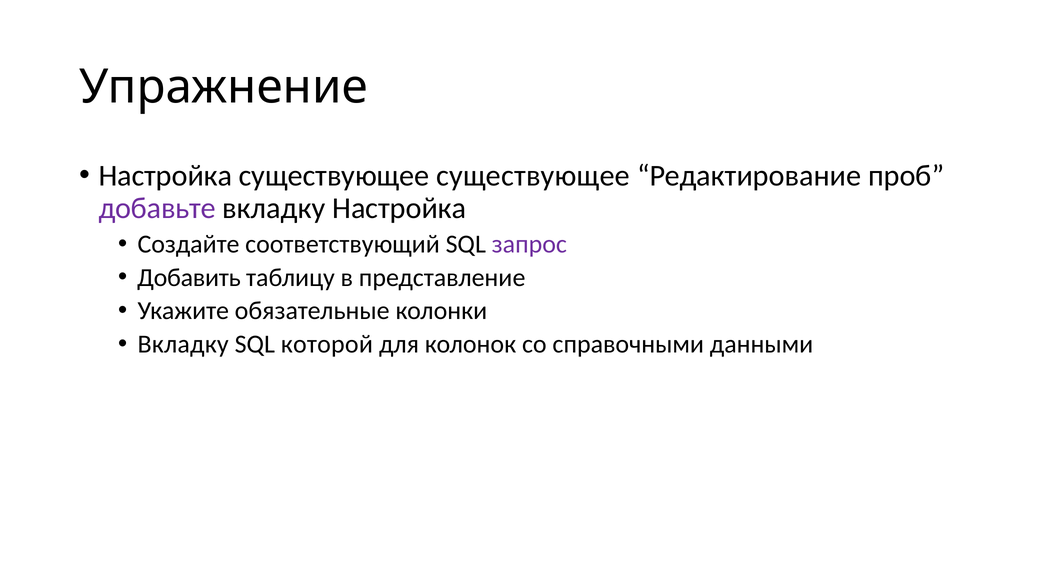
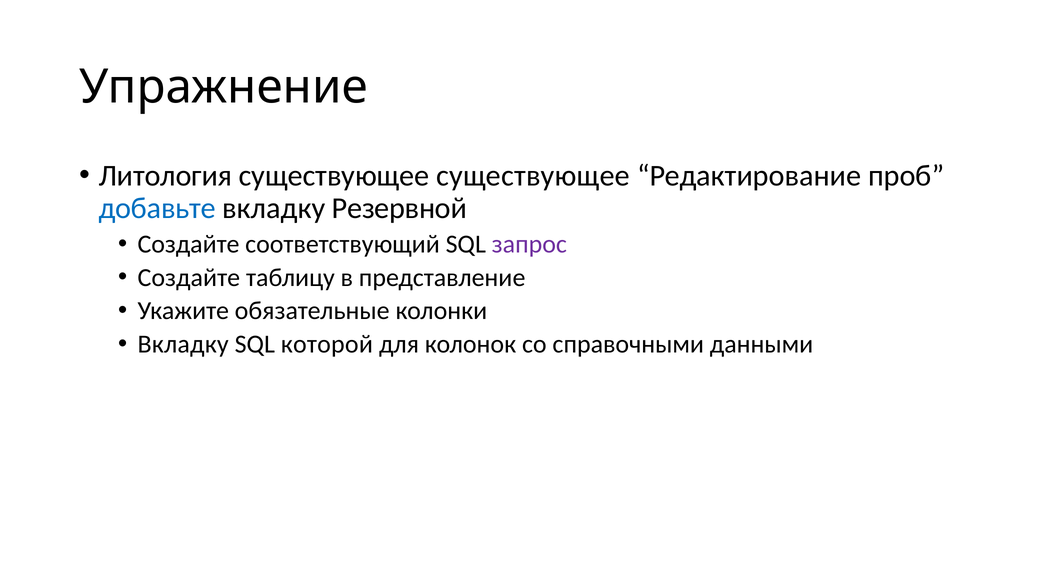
Настройка: Настройка -> Литология (165, 175)
добавьте colour: purple -> blue (157, 208)
вкладку Настройка: Настройка -> Резервной (399, 208)
Добавить: Добавить -> Создайте (189, 277)
